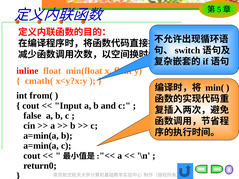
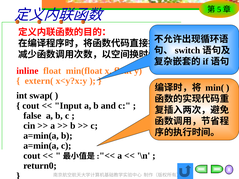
cmath(: cmath( -> extern( (39, 81)
from(: from( -> swap( (41, 96)
